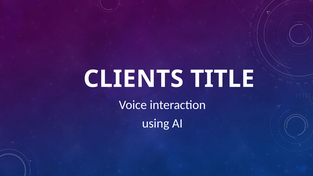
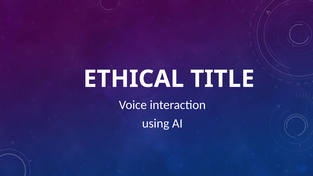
CLIENTS: CLIENTS -> ETHICAL (134, 79)
